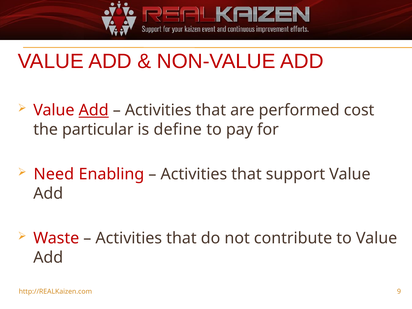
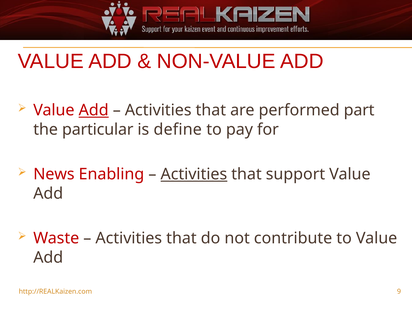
cost: cost -> part (359, 110)
Need: Need -> News (54, 174)
Activities underline: none -> present (194, 174)
